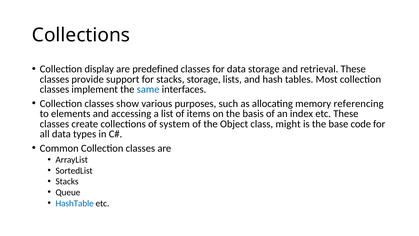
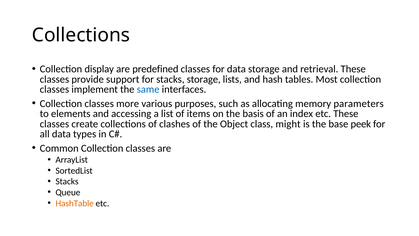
show: show -> more (128, 103)
referencing: referencing -> parameters (359, 103)
system: system -> clashes (175, 124)
code: code -> peek (361, 124)
HashTable colour: blue -> orange (75, 203)
